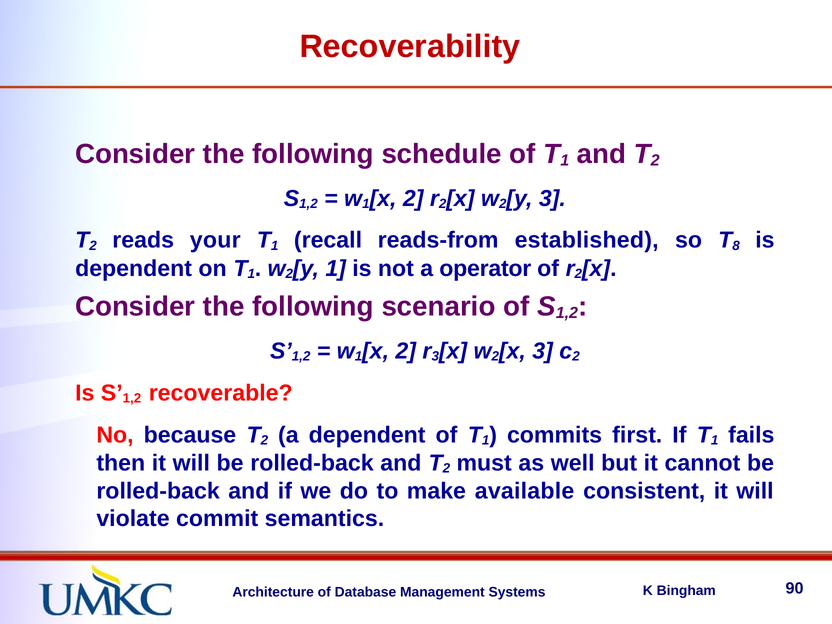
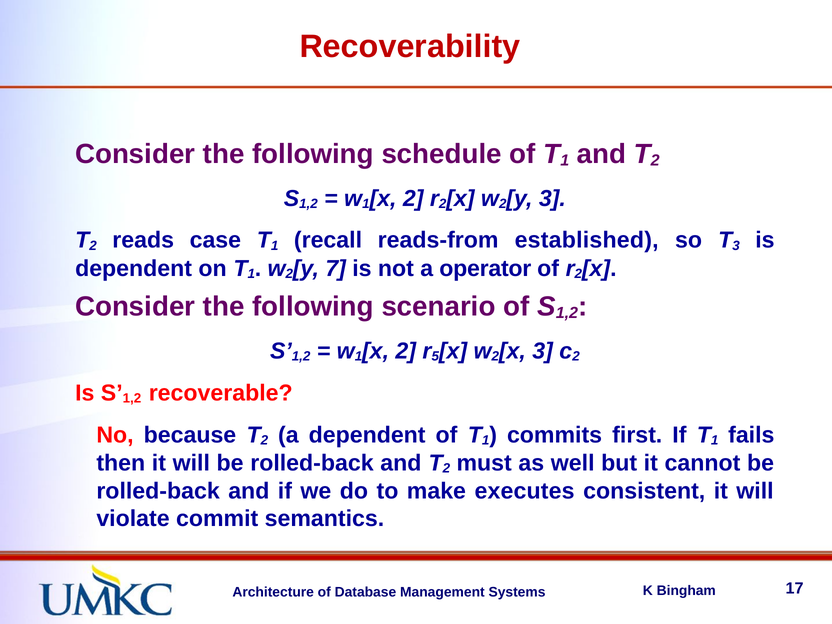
your: your -> case (215, 240)
8: 8 -> 3 (736, 246)
1: 1 -> 7 (336, 268)
3: 3 -> 5 (435, 357)
available: available -> executes (525, 491)
90: 90 -> 17 (795, 588)
